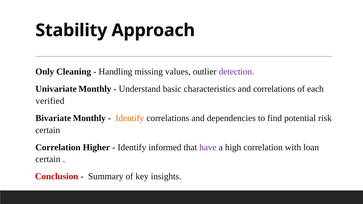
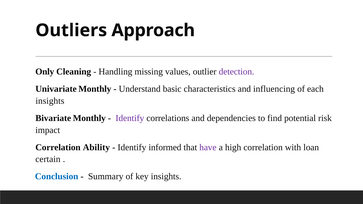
Stability: Stability -> Outliers (71, 30)
and correlations: correlations -> influencing (274, 89)
verified: verified -> insights (50, 101)
Identify colour: orange -> purple (130, 118)
certain: certain -> impact (48, 130)
Higher: Higher -> Ability (96, 147)
Conclusion colour: red -> blue (57, 177)
